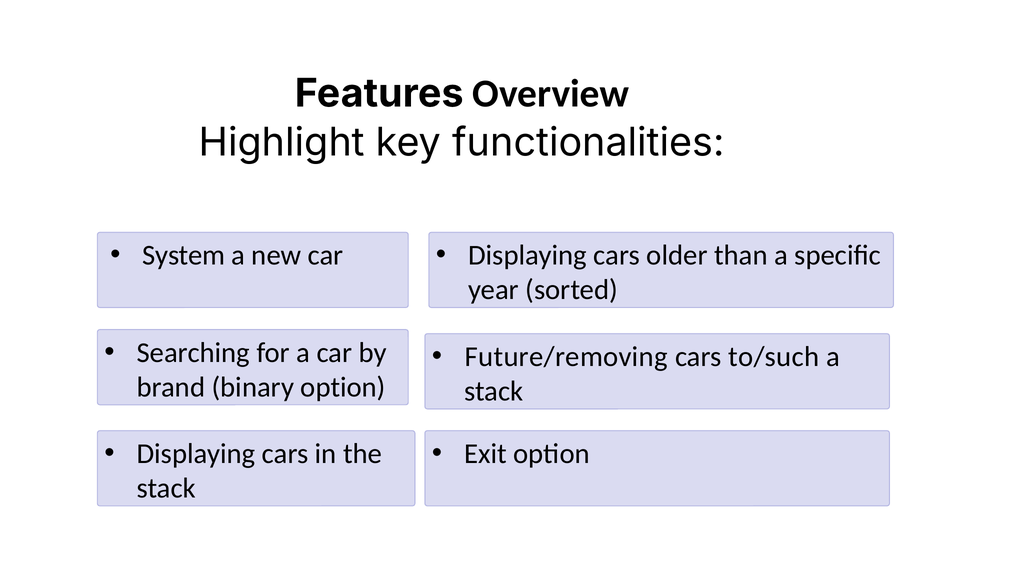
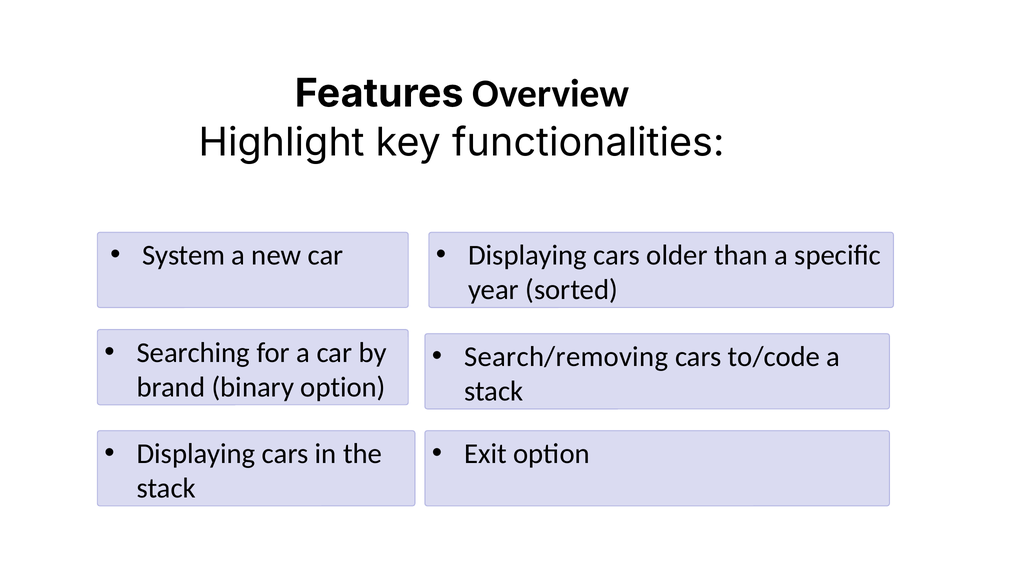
Future/removing: Future/removing -> Search/removing (566, 357)
to/such: to/such -> to/code (774, 357)
